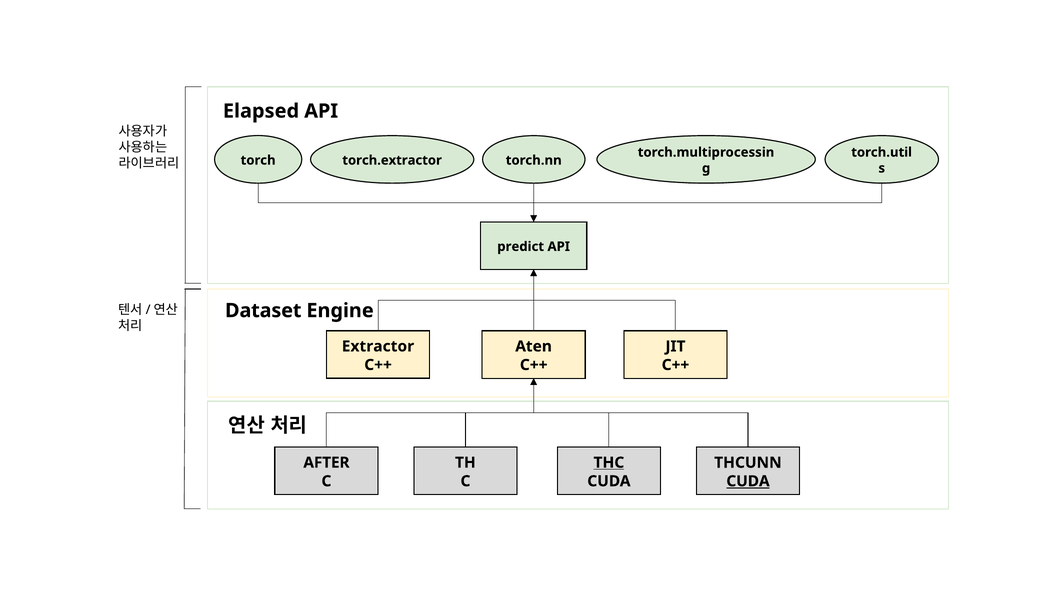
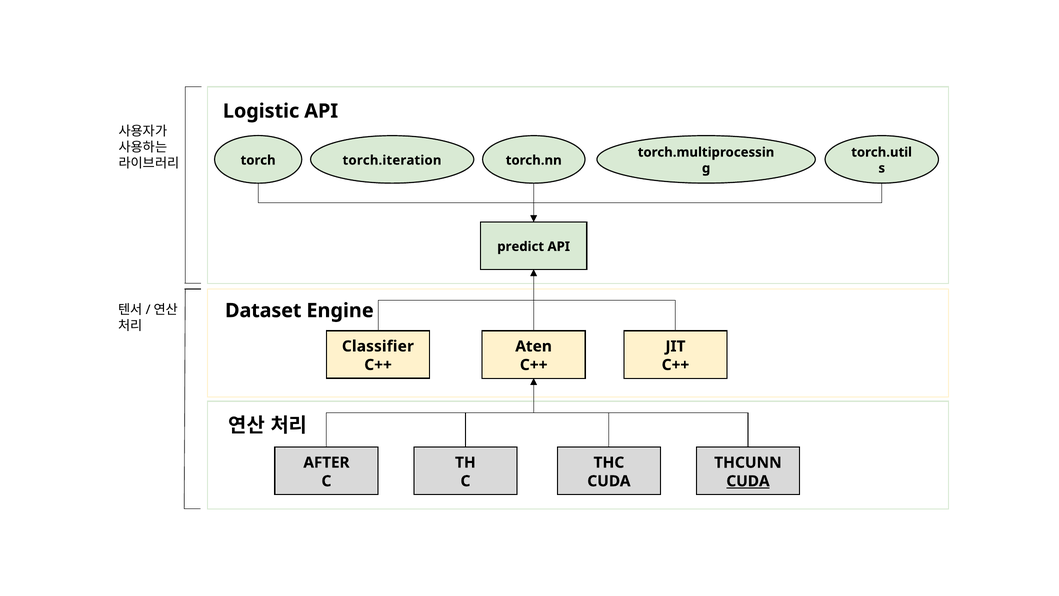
Elapsed: Elapsed -> Logistic (261, 111)
torch.extractor: torch.extractor -> torch.iteration (392, 160)
Extractor: Extractor -> Classifier (378, 346)
THC underline: present -> none (609, 462)
